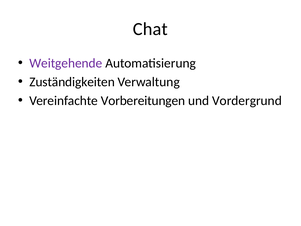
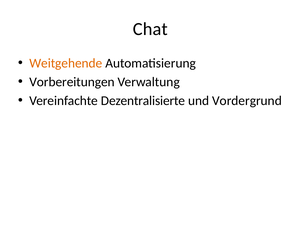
Weitgehende colour: purple -> orange (66, 63)
Zuständigkeiten: Zuständigkeiten -> Vorbereitungen (72, 82)
Vorbereitungen: Vorbereitungen -> Dezentralisierte (143, 101)
